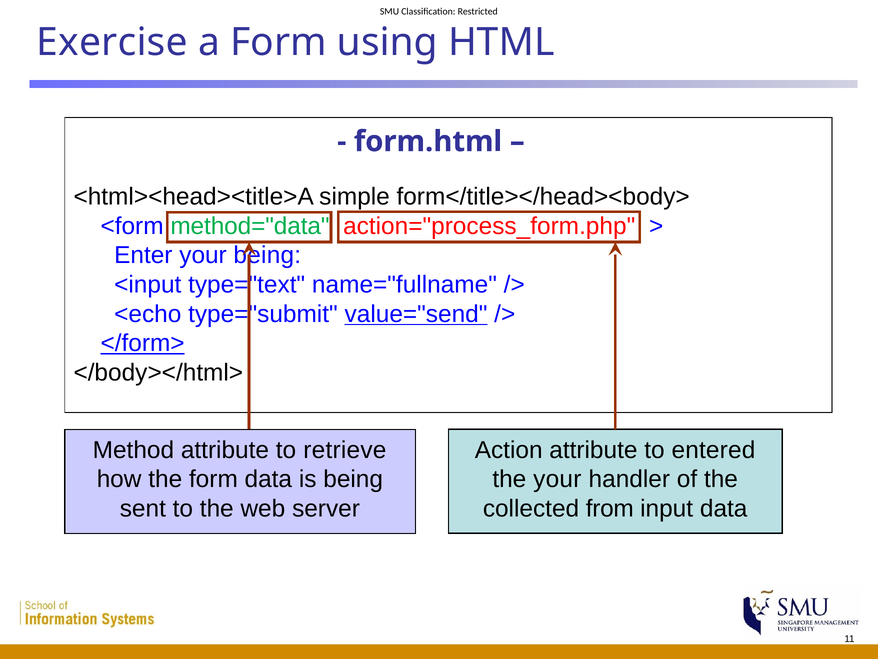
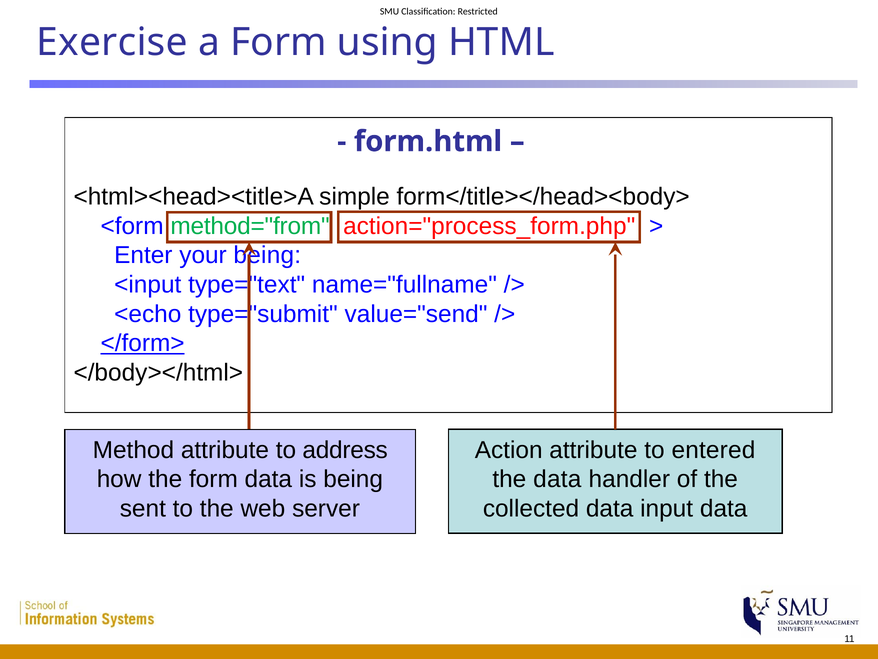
method="data: method="data -> method="from (250, 226)
value="send underline: present -> none (416, 314)
retrieve: retrieve -> address (345, 450)
the your: your -> data (557, 479)
collected from: from -> data (610, 508)
